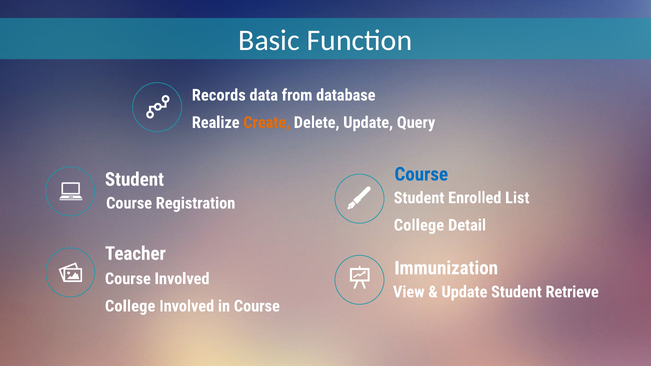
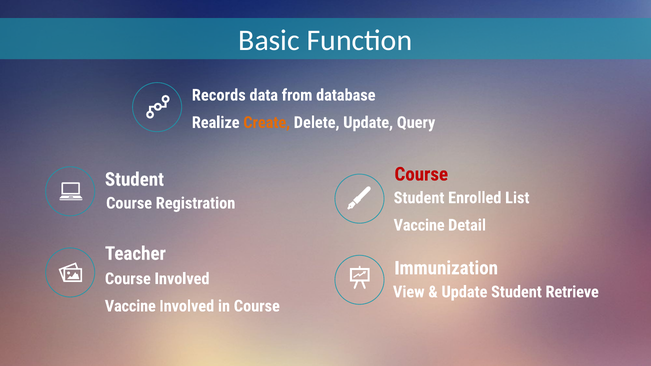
Course colour: blue -> red (421, 174)
College: College -> Vaccine (419, 225)
College: College -> Vaccine (130, 306)
